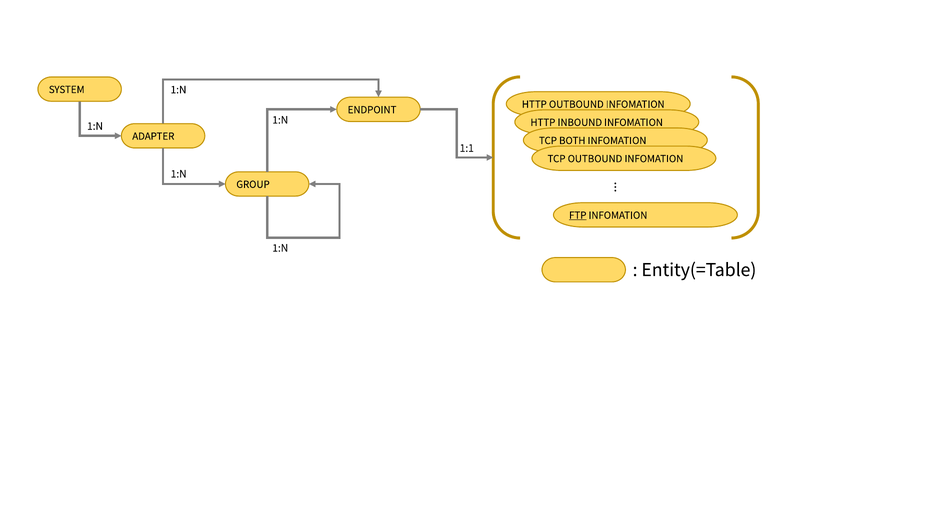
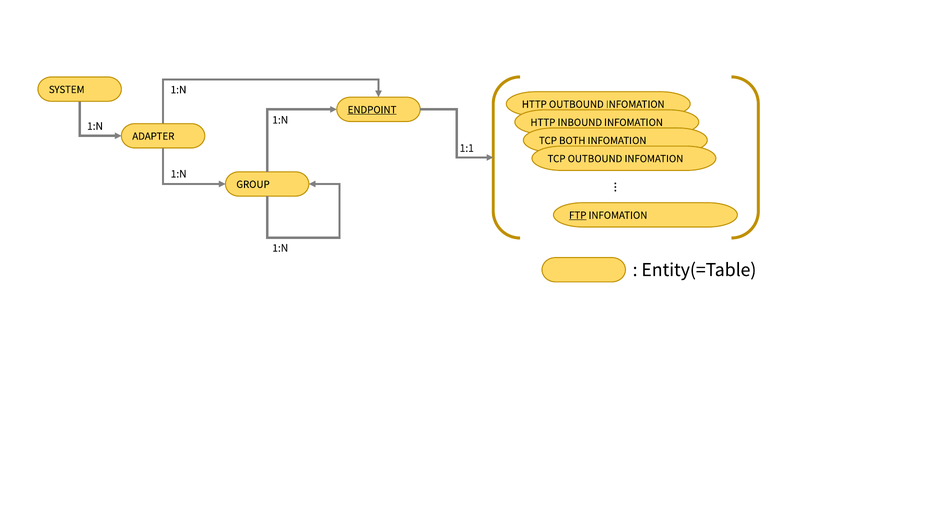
ENDPOINT underline: none -> present (372, 110)
